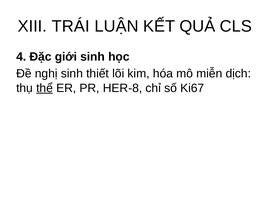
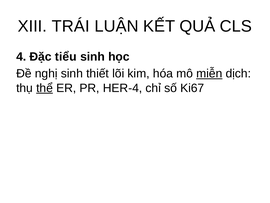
giới: giới -> tiểu (66, 57)
miễn underline: none -> present (209, 73)
HER-8: HER-8 -> HER-4 (123, 88)
